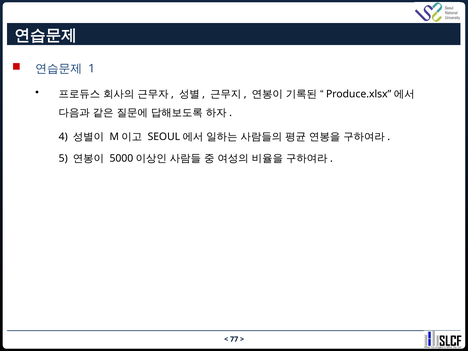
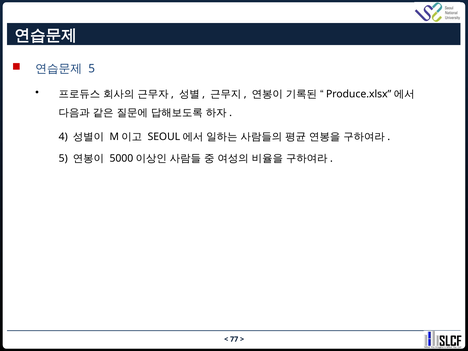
1: 1 -> 5 (92, 69)
